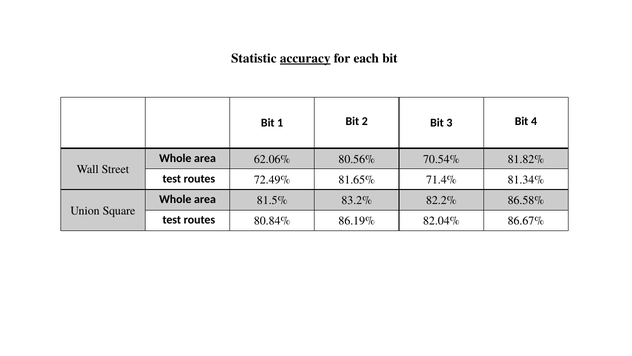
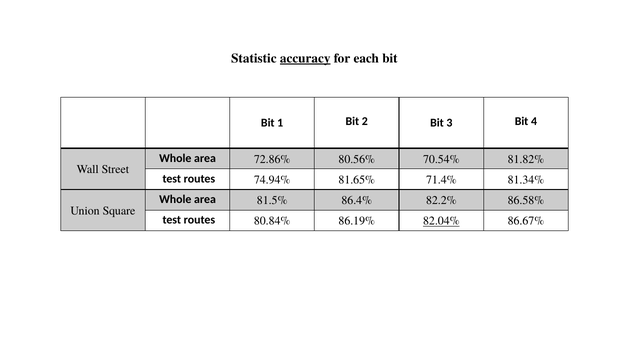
62.06%: 62.06% -> 72.86% (272, 159)
72.49%: 72.49% -> 74.94% (272, 180)
83.2%: 83.2% -> 86.4% (357, 200)
82.04% underline: none -> present (441, 221)
